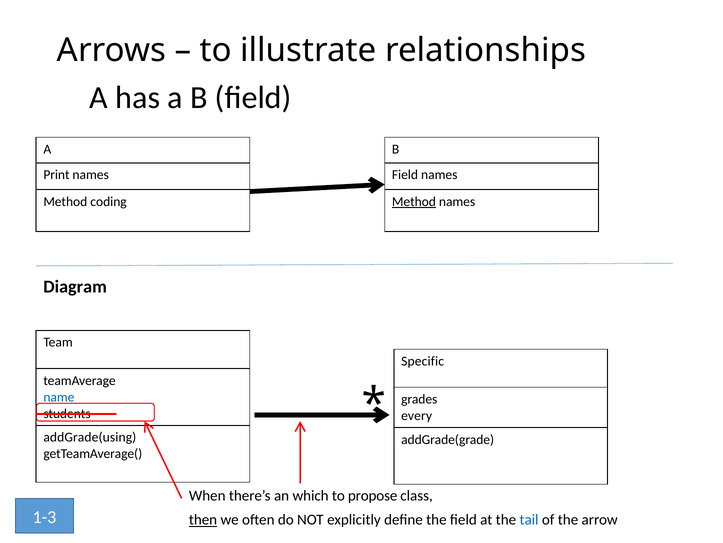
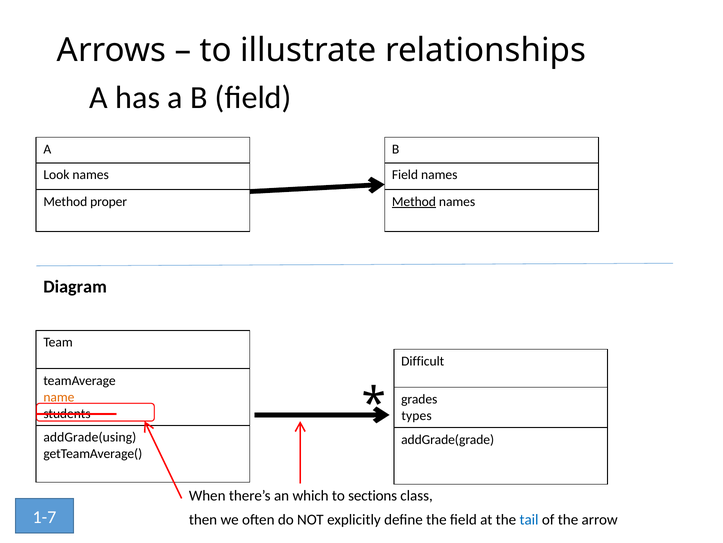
Print: Print -> Look (56, 175)
coding: coding -> proper (109, 201)
Specific: Specific -> Difficult (423, 361)
name colour: blue -> orange (59, 397)
every: every -> types (417, 415)
propose: propose -> sections (373, 495)
1-3: 1-3 -> 1-7 (44, 516)
then underline: present -> none (203, 519)
